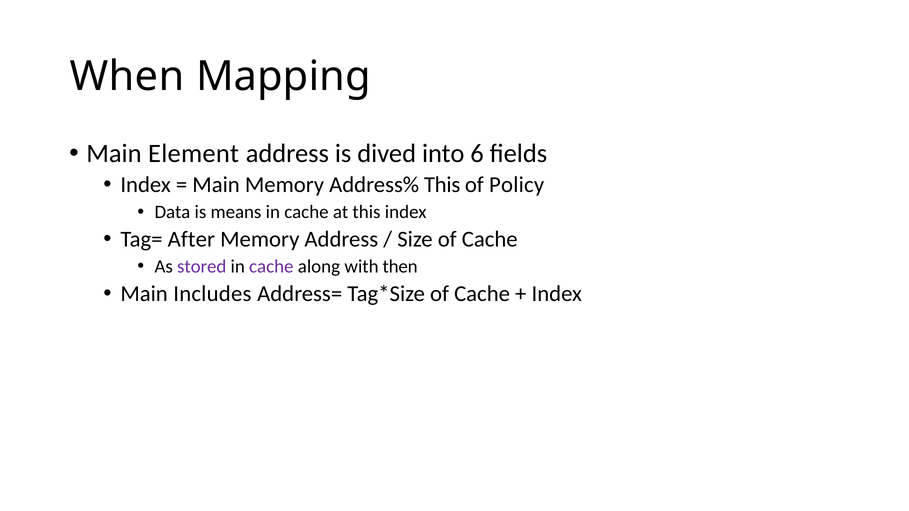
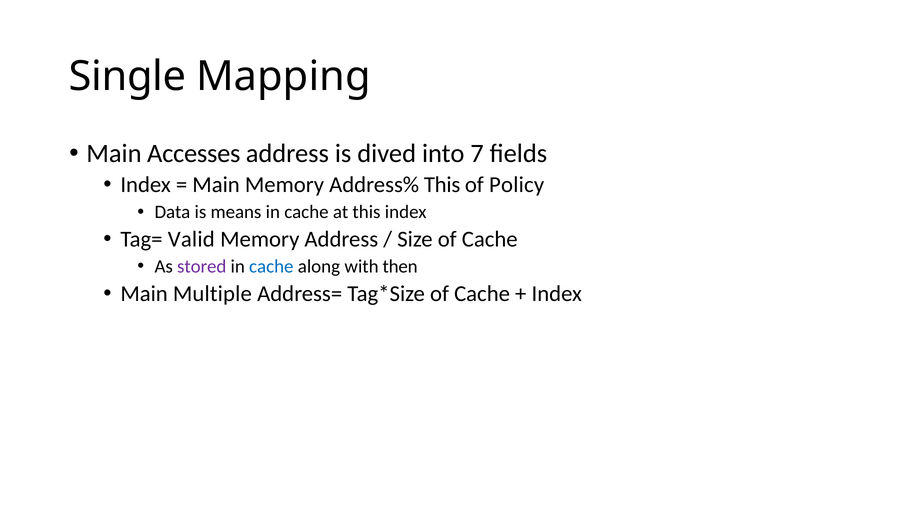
When: When -> Single (127, 76)
Element: Element -> Accesses (194, 154)
6: 6 -> 7 (477, 154)
After: After -> Valid (191, 239)
cache colour: purple -> blue (271, 267)
Includes: Includes -> Multiple (212, 294)
